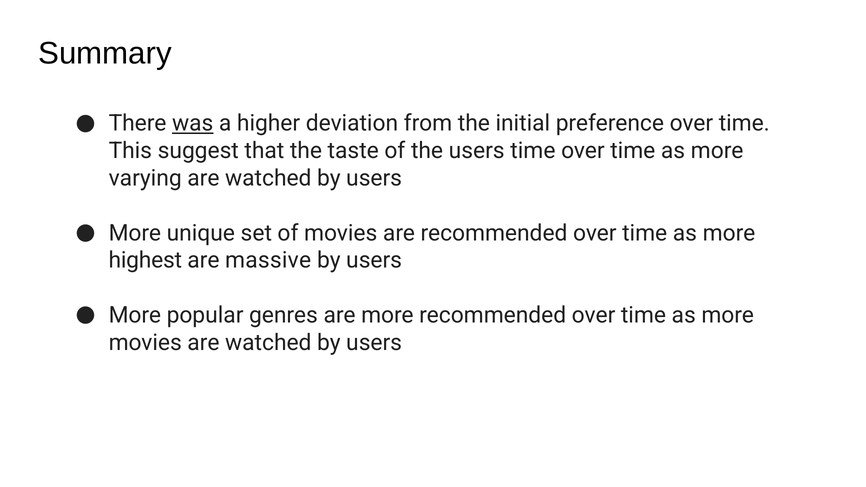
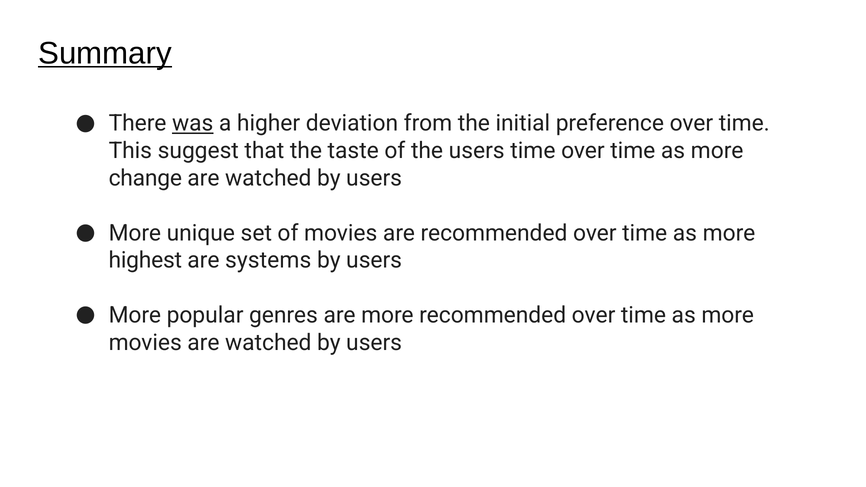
Summary underline: none -> present (105, 53)
varying: varying -> change (145, 178)
massive: massive -> systems (268, 260)
